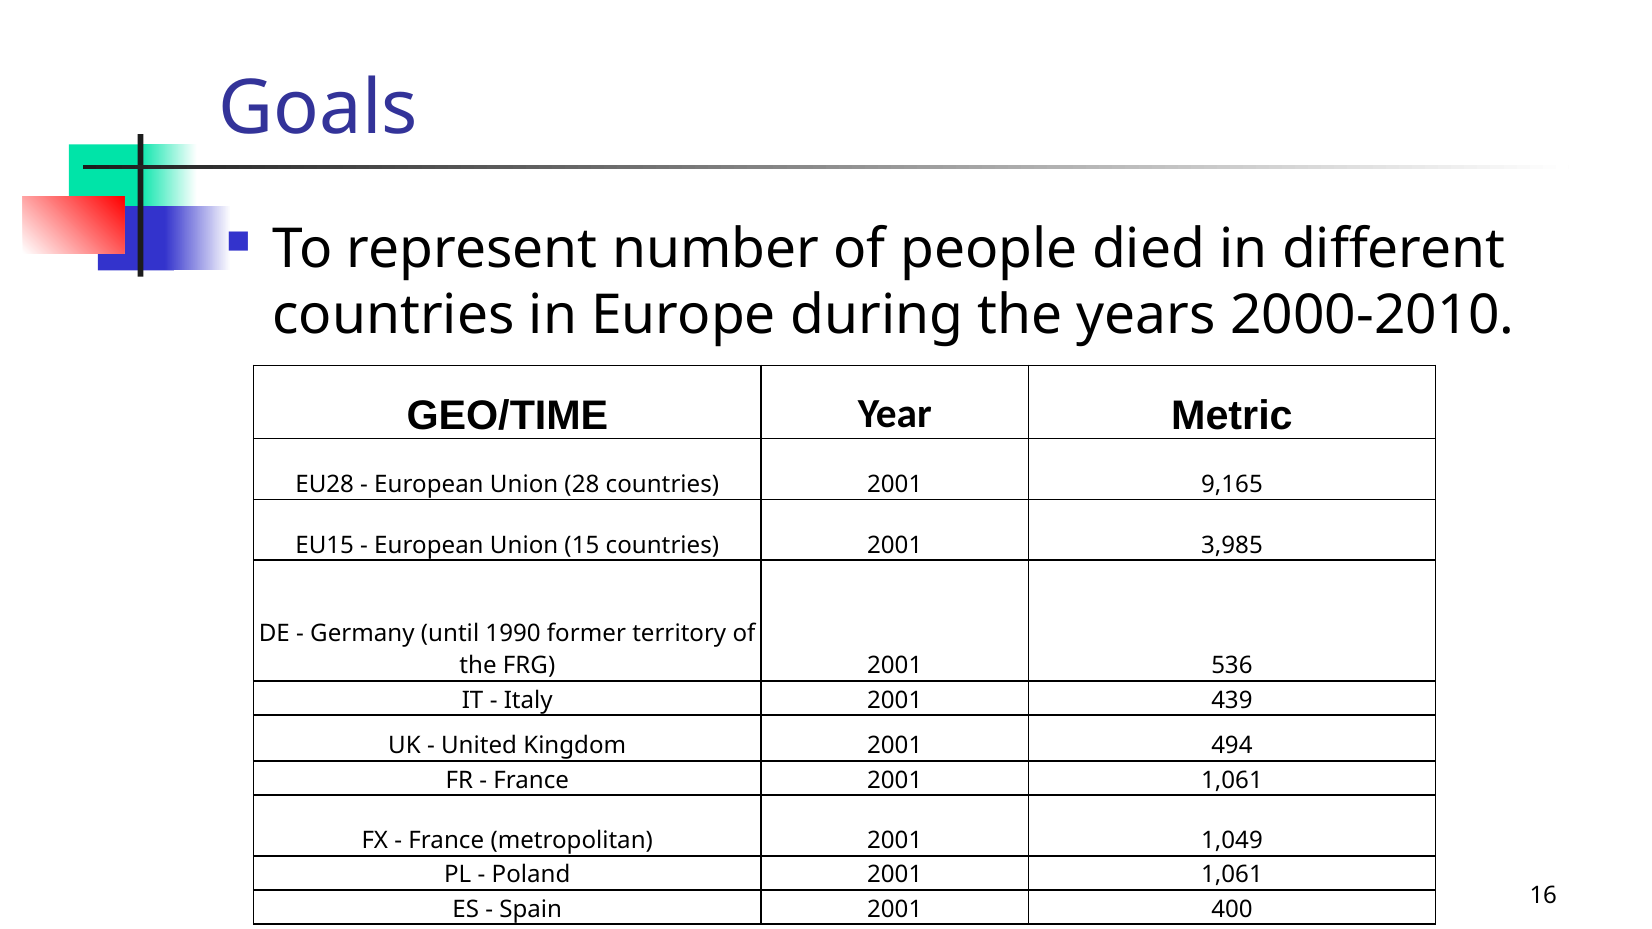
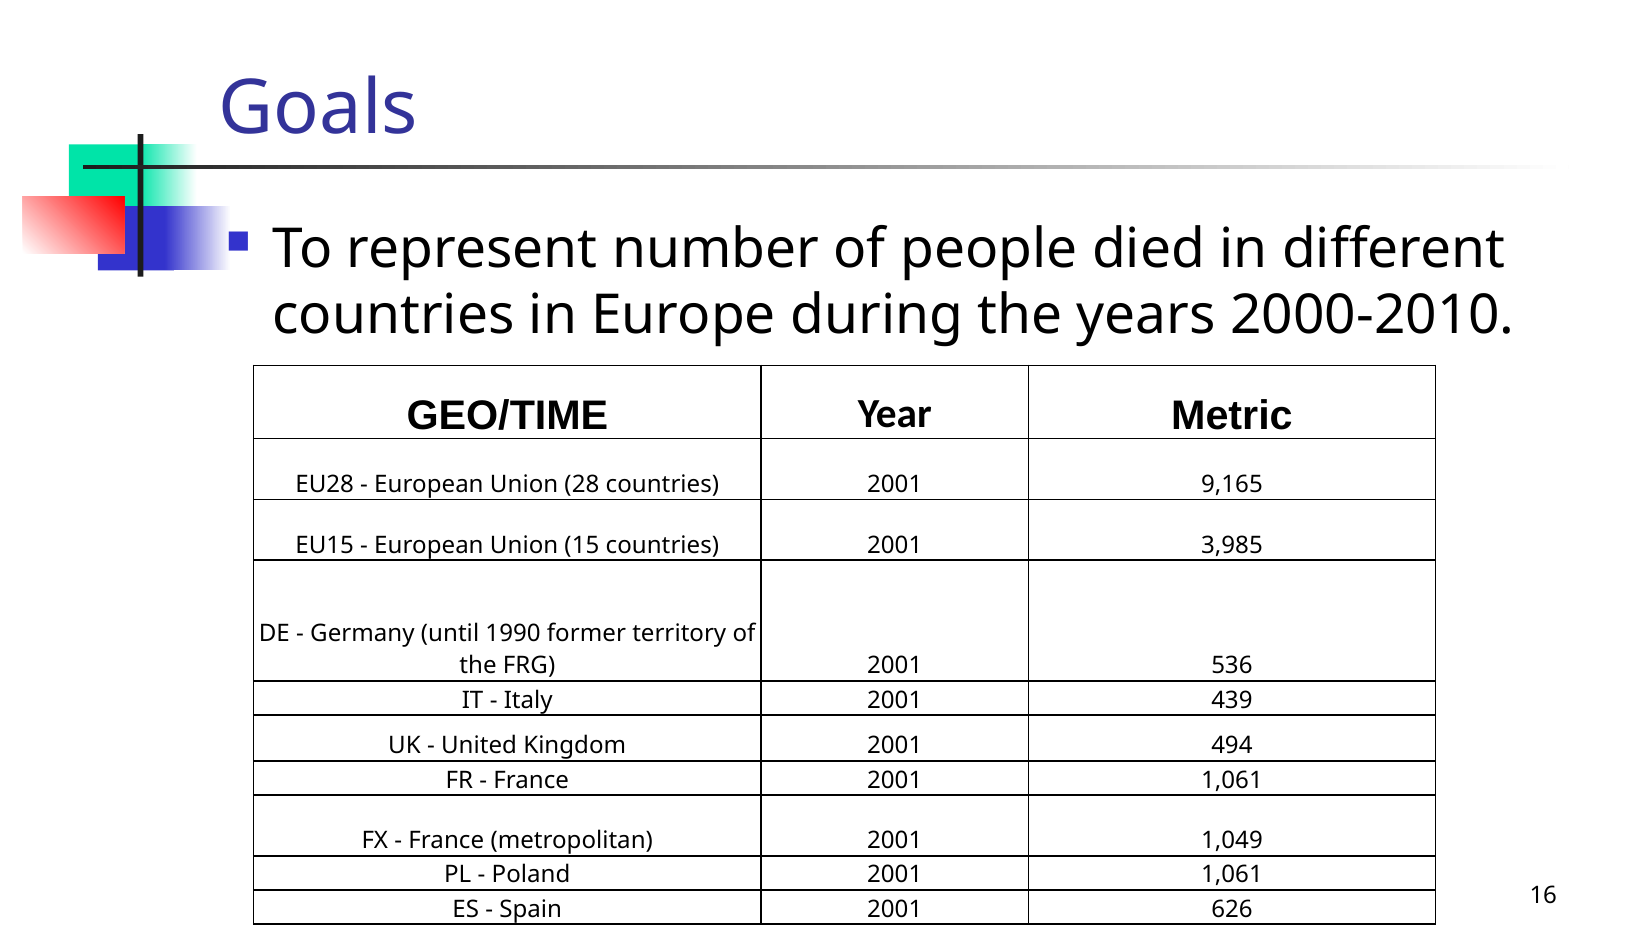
400: 400 -> 626 (1232, 909)
